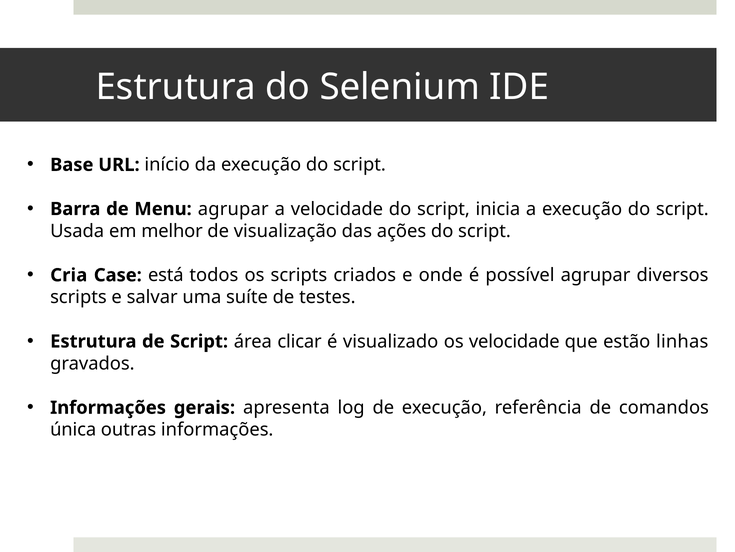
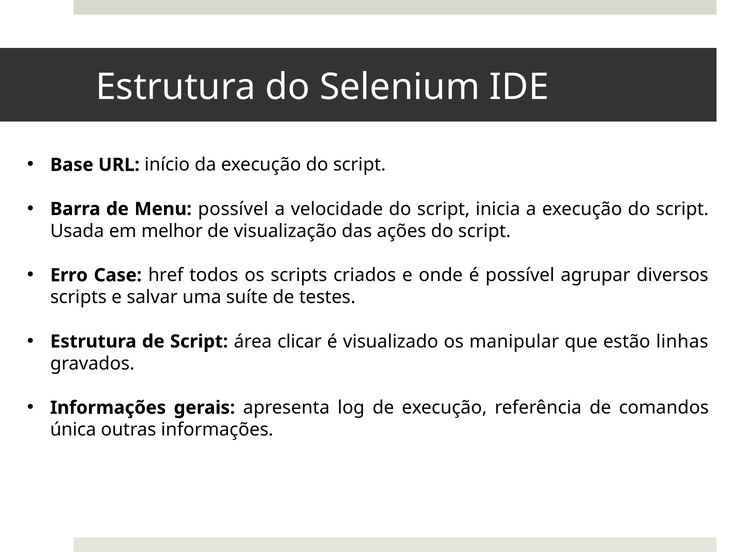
Menu agrupar: agrupar -> possível (233, 209)
Cria: Cria -> Erro (69, 275)
está: está -> href (166, 275)
os velocidade: velocidade -> manipular (514, 341)
